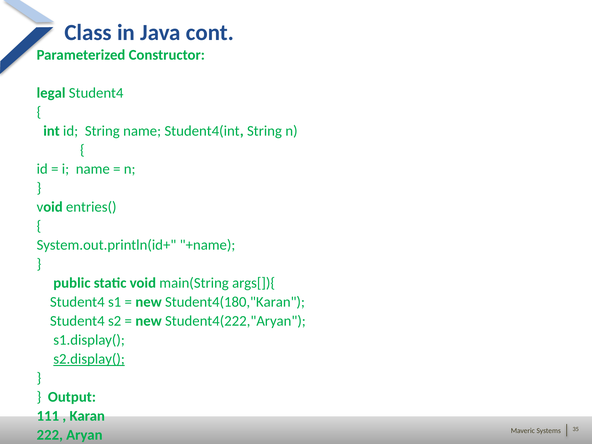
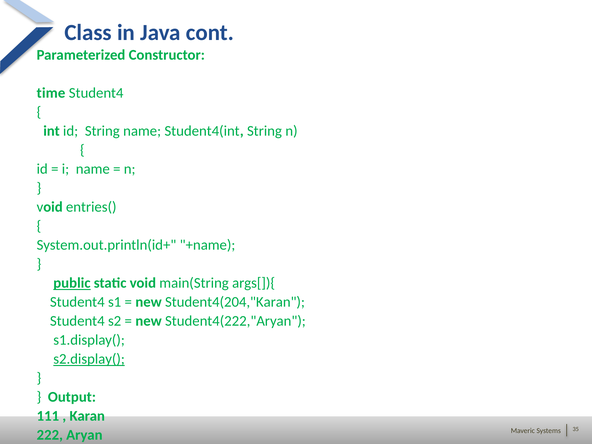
legal: legal -> time (51, 93)
public underline: none -> present (72, 283)
Student4(180,"Karan: Student4(180,"Karan -> Student4(204,"Karan (235, 302)
